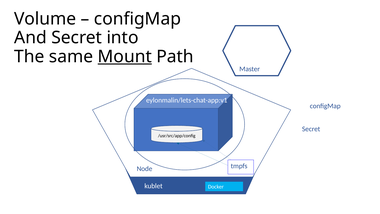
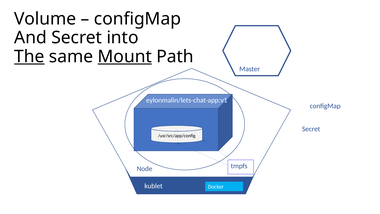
The underline: none -> present (29, 56)
